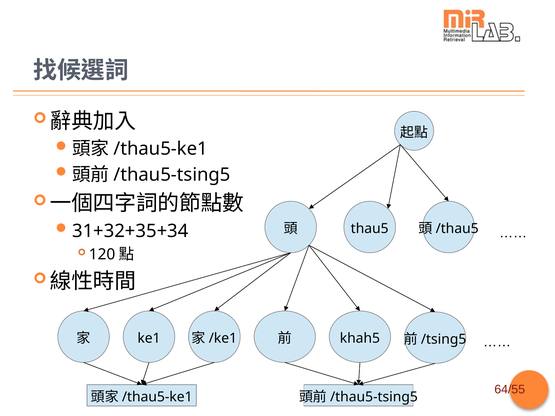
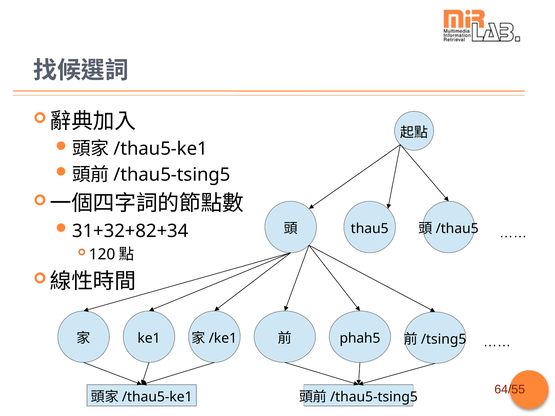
31+32+35+34: 31+32+35+34 -> 31+32+82+34 (130, 231)
khah5: khah5 -> phah5 (360, 339)
